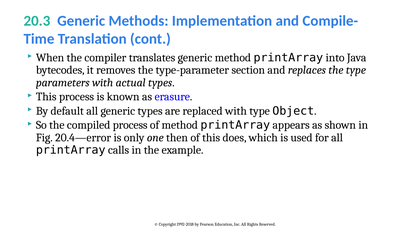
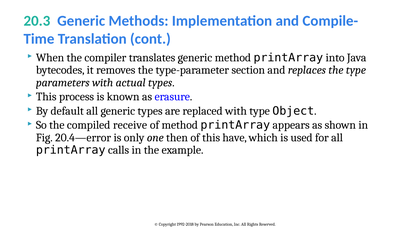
compiled process: process -> receive (130, 125)
does: does -> have (235, 138)
